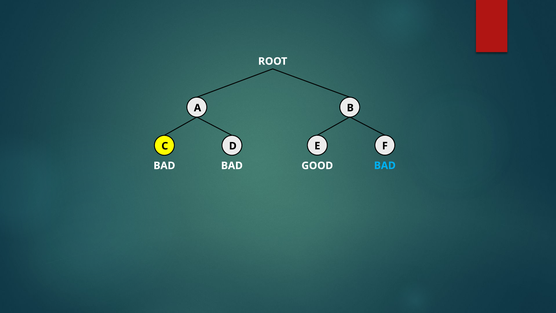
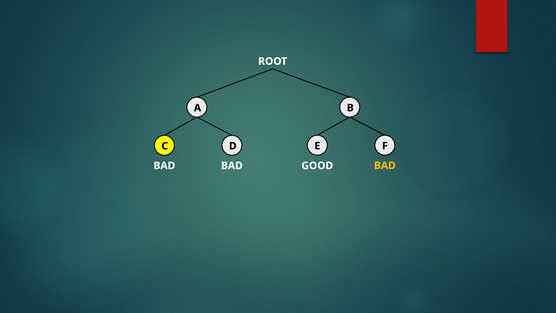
BAD colour: light blue -> yellow (385, 165)
